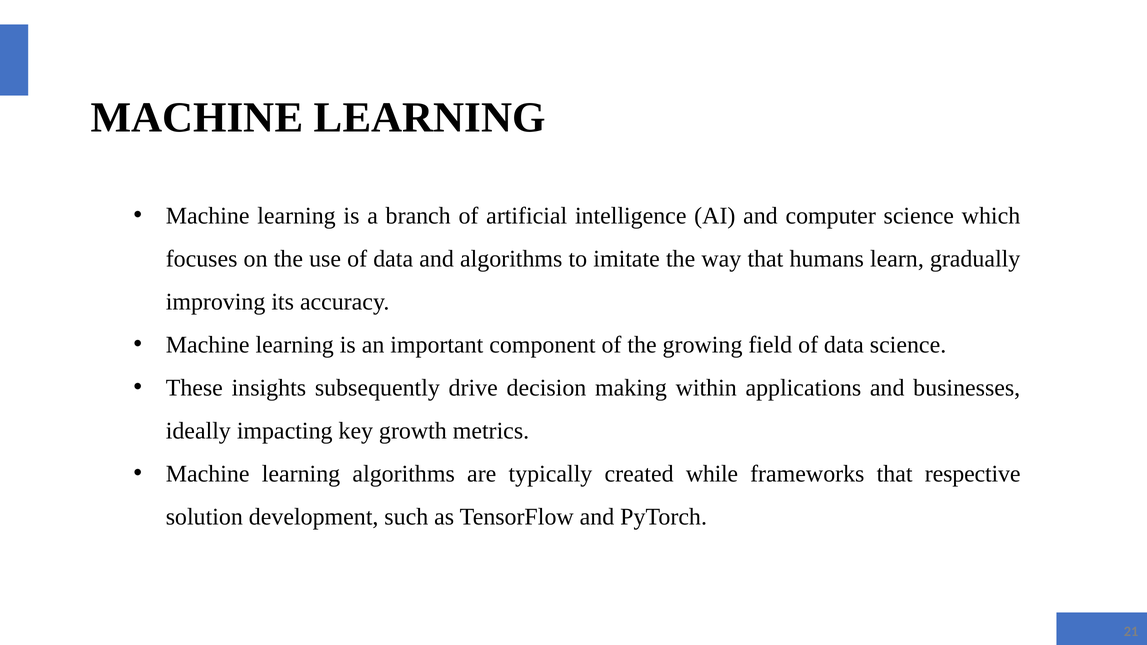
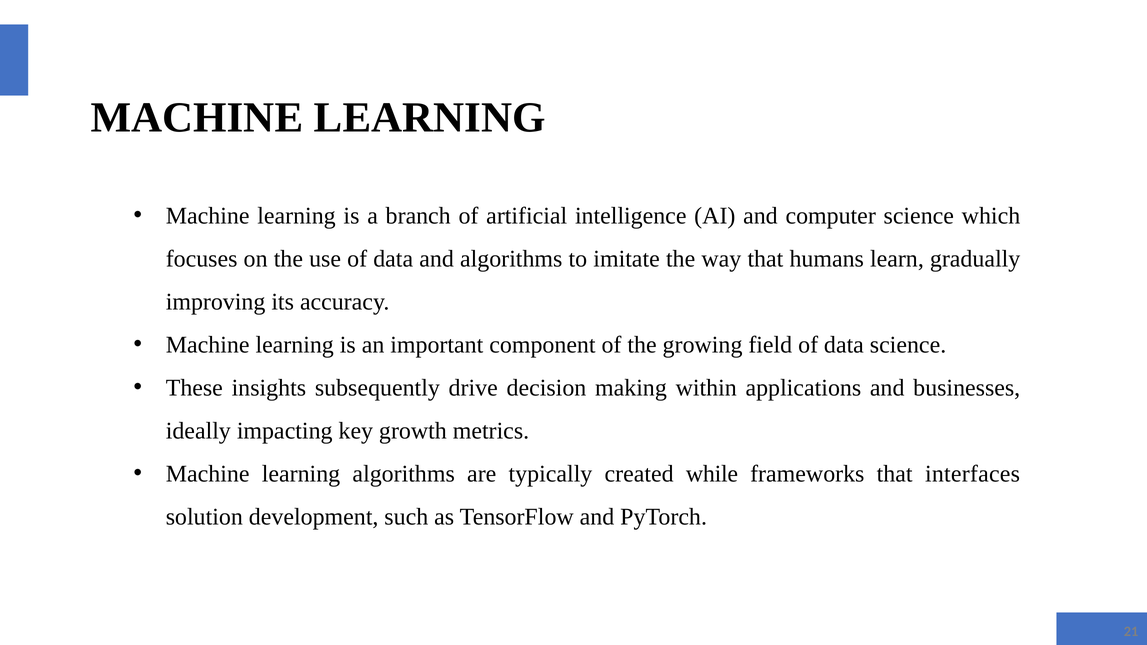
respective: respective -> interfaces (972, 474)
